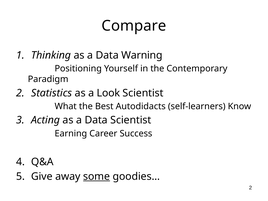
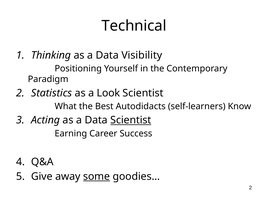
Compare: Compare -> Technical (134, 26)
Warning: Warning -> Visibility (142, 55)
Scientist underline: none -> present (131, 120)
